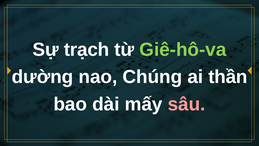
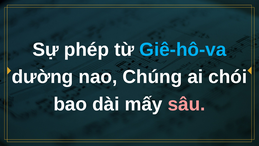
trạch: trạch -> phép (86, 50)
Giê-hô-va colour: light green -> light blue (183, 50)
thần: thần -> chói (228, 77)
